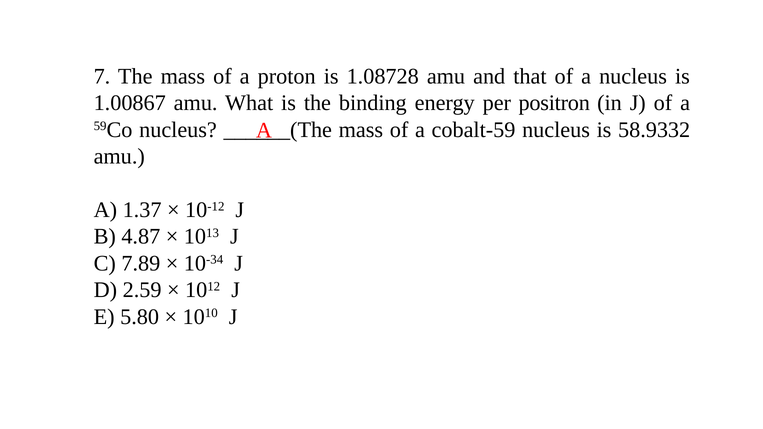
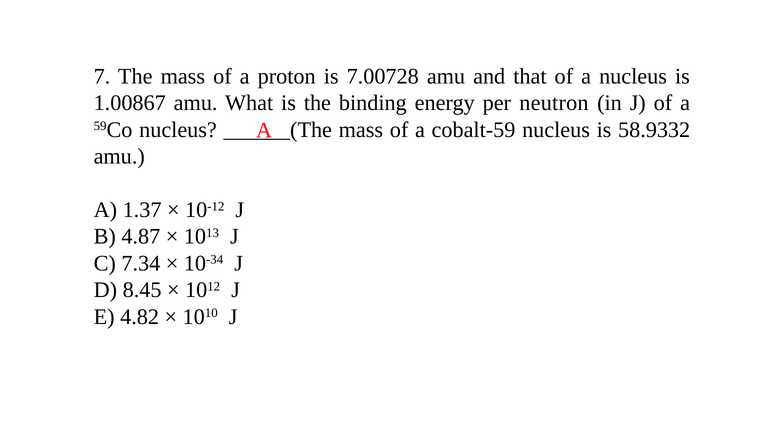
1.08728: 1.08728 -> 7.00728 (383, 76)
positron: positron -> neutron (554, 103)
7.89: 7.89 -> 7.34 (141, 263)
2.59: 2.59 -> 8.45 (142, 290)
5.80: 5.80 -> 4.82 (140, 317)
